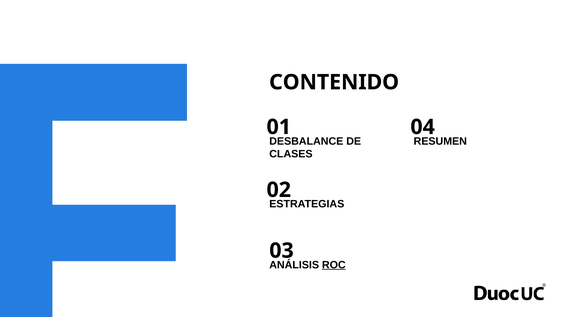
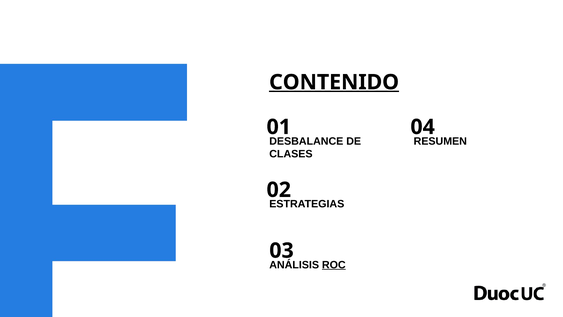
CONTENIDO underline: none -> present (334, 82)
